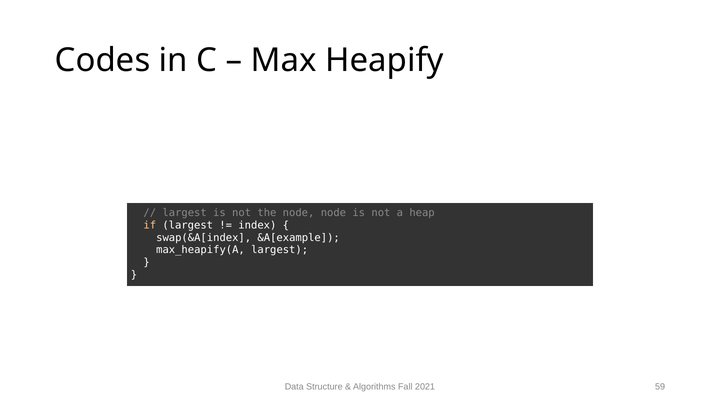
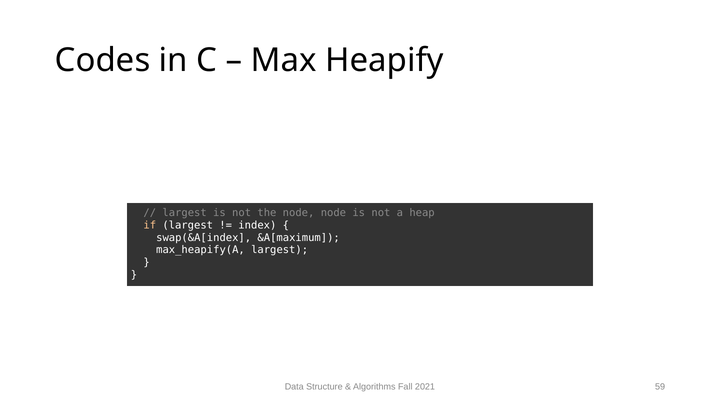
&A[example: &A[example -> &A[maximum (299, 238)
